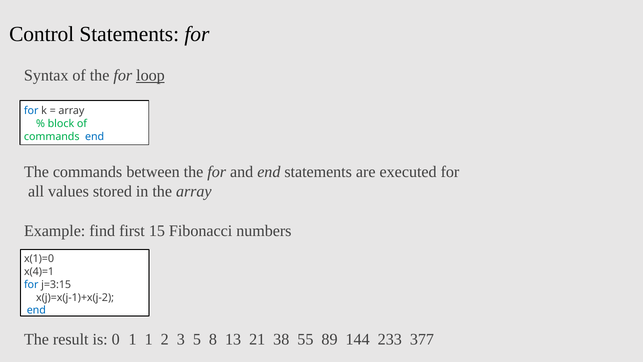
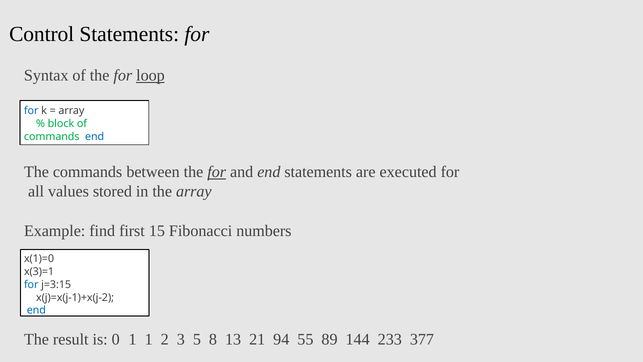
for underline: none -> present (217, 172)
x(4)=1: x(4)=1 -> x(3)=1 (39, 271)
38: 38 -> 94 (281, 339)
